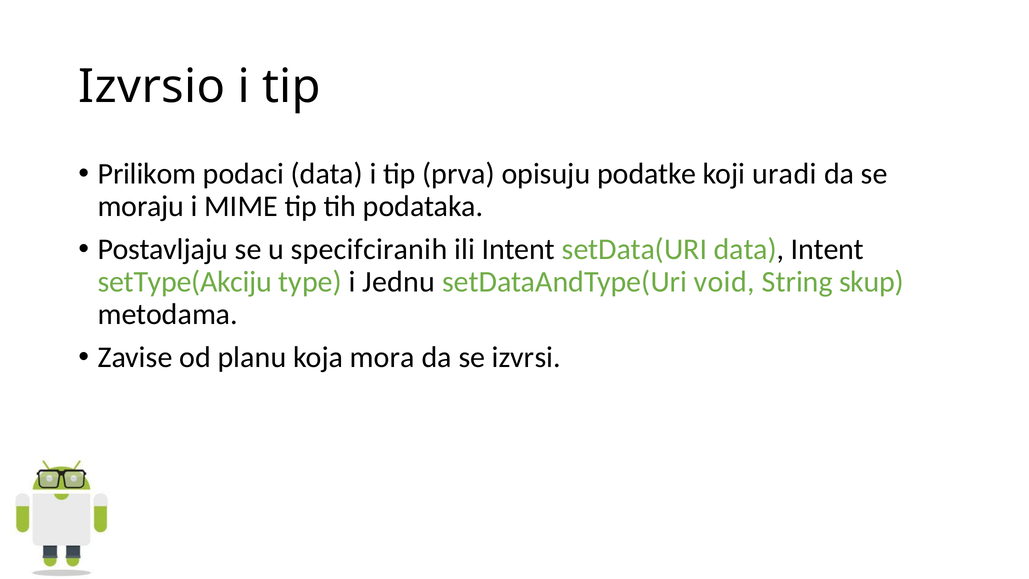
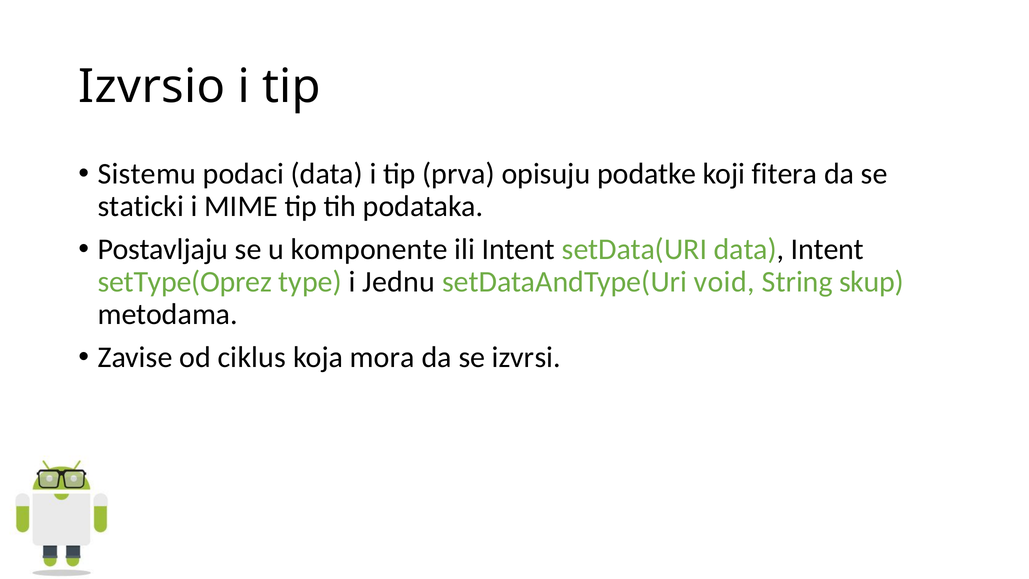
Prilikom: Prilikom -> Sistemu (147, 174)
uradi: uradi -> fitera (785, 174)
moraju: moraju -> staticki (141, 206)
specifciranih: specifciranih -> komponente (369, 249)
setType(Akciju: setType(Akciju -> setType(Oprez (185, 282)
planu: planu -> ciklus (252, 357)
